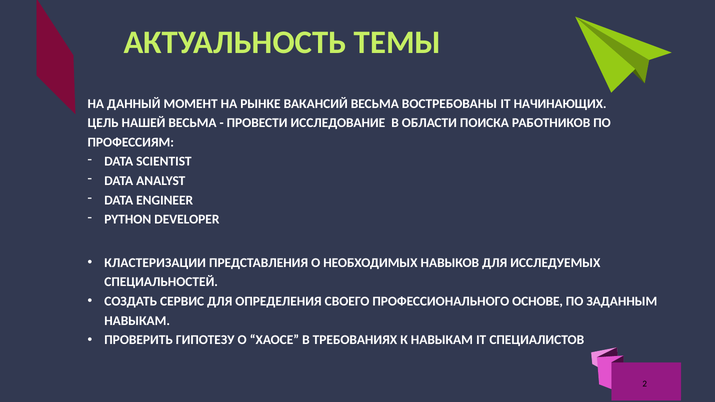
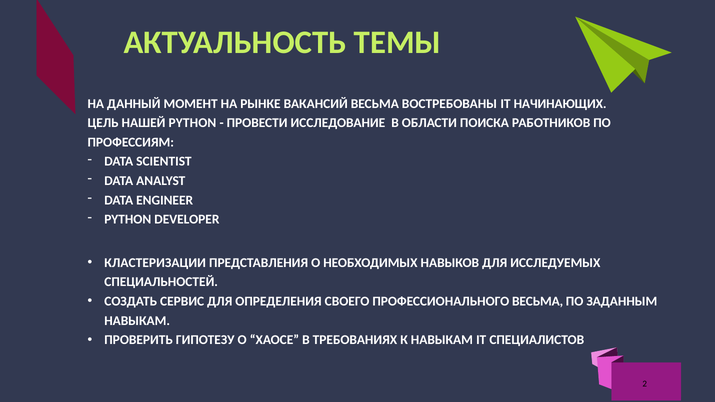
НАШЕЙ ВЕСЬМА: ВЕСЬМА -> PYTHON (192, 123)
ПРОФЕССИОНАЛЬНОГО ОСНОВЕ: ОСНОВЕ -> ВЕСЬМА (538, 301)
